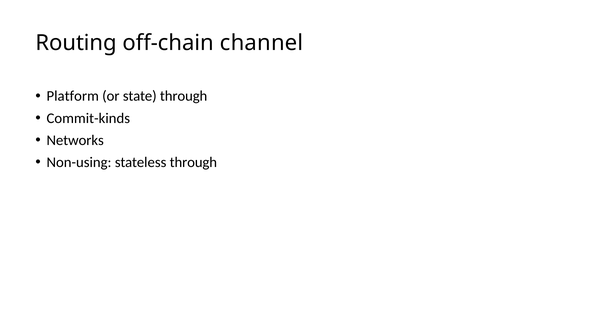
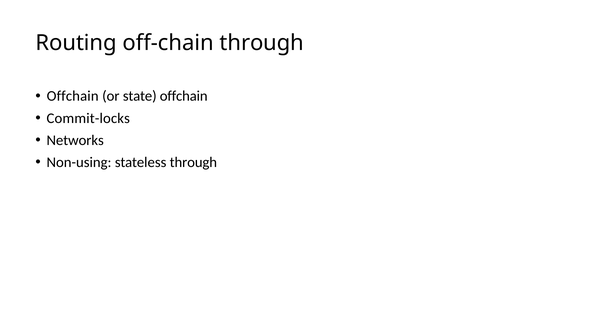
off-chain channel: channel -> through (262, 43)
Platform: Platform -> Offchain (73, 96)
state through: through -> offchain (184, 96)
Commit-kinds: Commit-kinds -> Commit-locks (88, 118)
